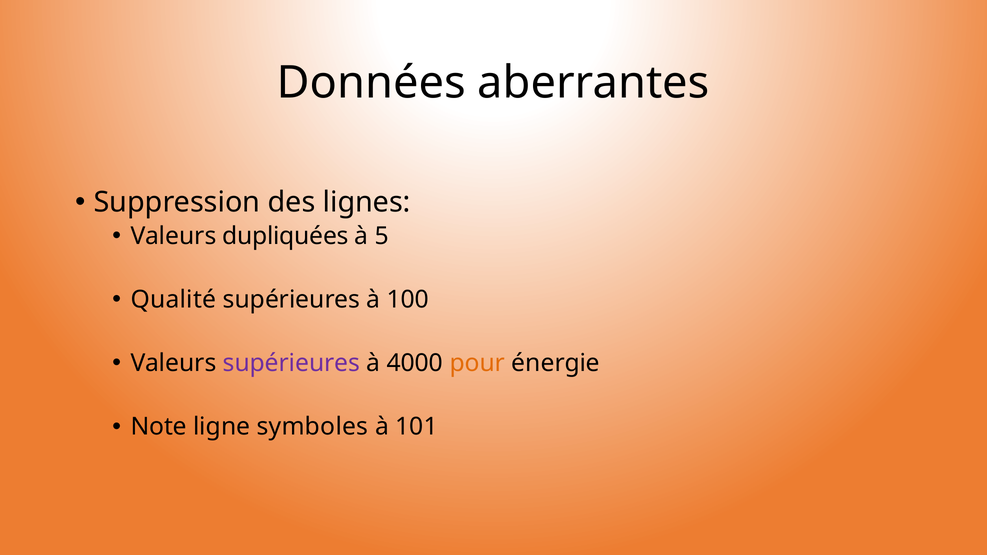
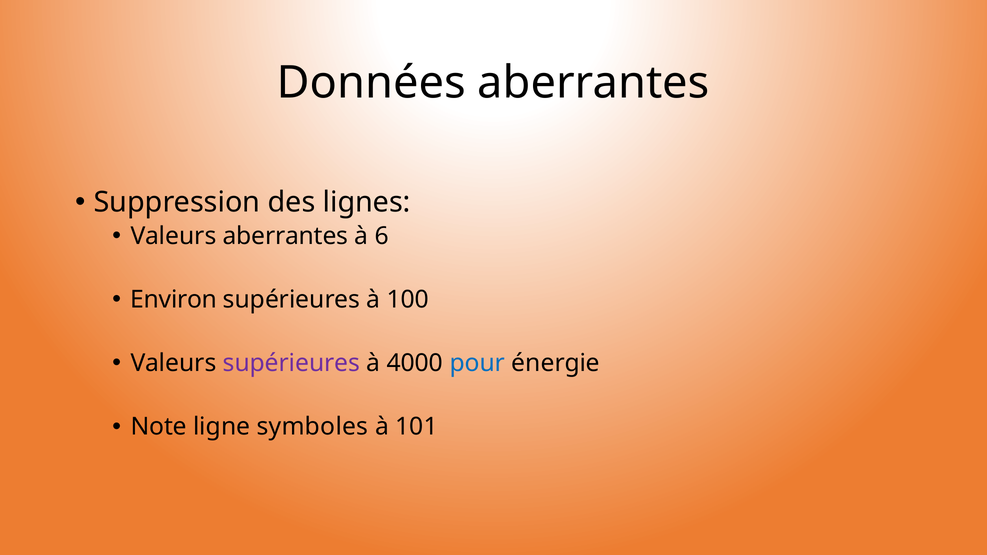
Valeurs dupliquées: dupliquées -> aberrantes (285, 236)
5: 5 -> 6 (382, 236)
Qualité: Qualité -> Environ (174, 300)
pour colour: orange -> blue (477, 363)
